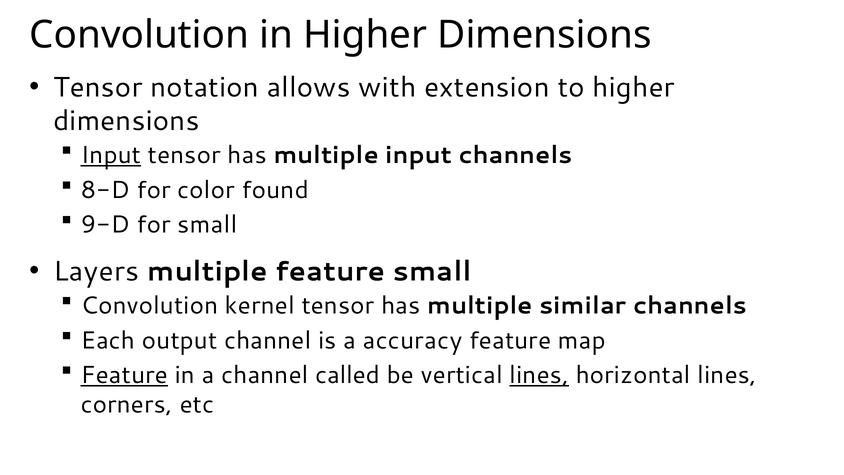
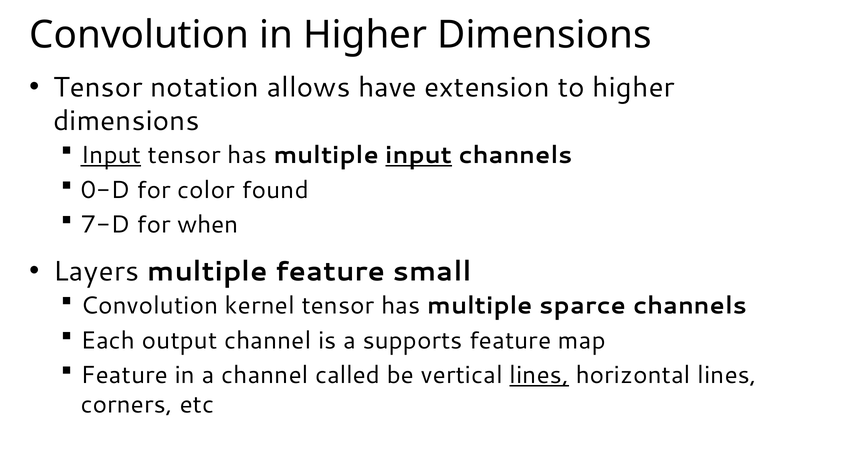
with: with -> have (388, 87)
input underline: none -> present (419, 155)
8-D: 8-D -> 0-D (105, 190)
9-D: 9-D -> 7-D (105, 225)
for small: small -> when (208, 225)
similar: similar -> sparce (583, 306)
accuracy: accuracy -> supports (413, 340)
Feature underline: present -> none (124, 375)
